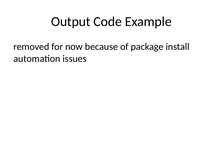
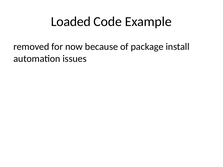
Output: Output -> Loaded (71, 22)
